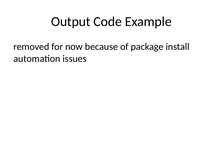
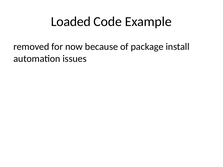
Output: Output -> Loaded (71, 22)
